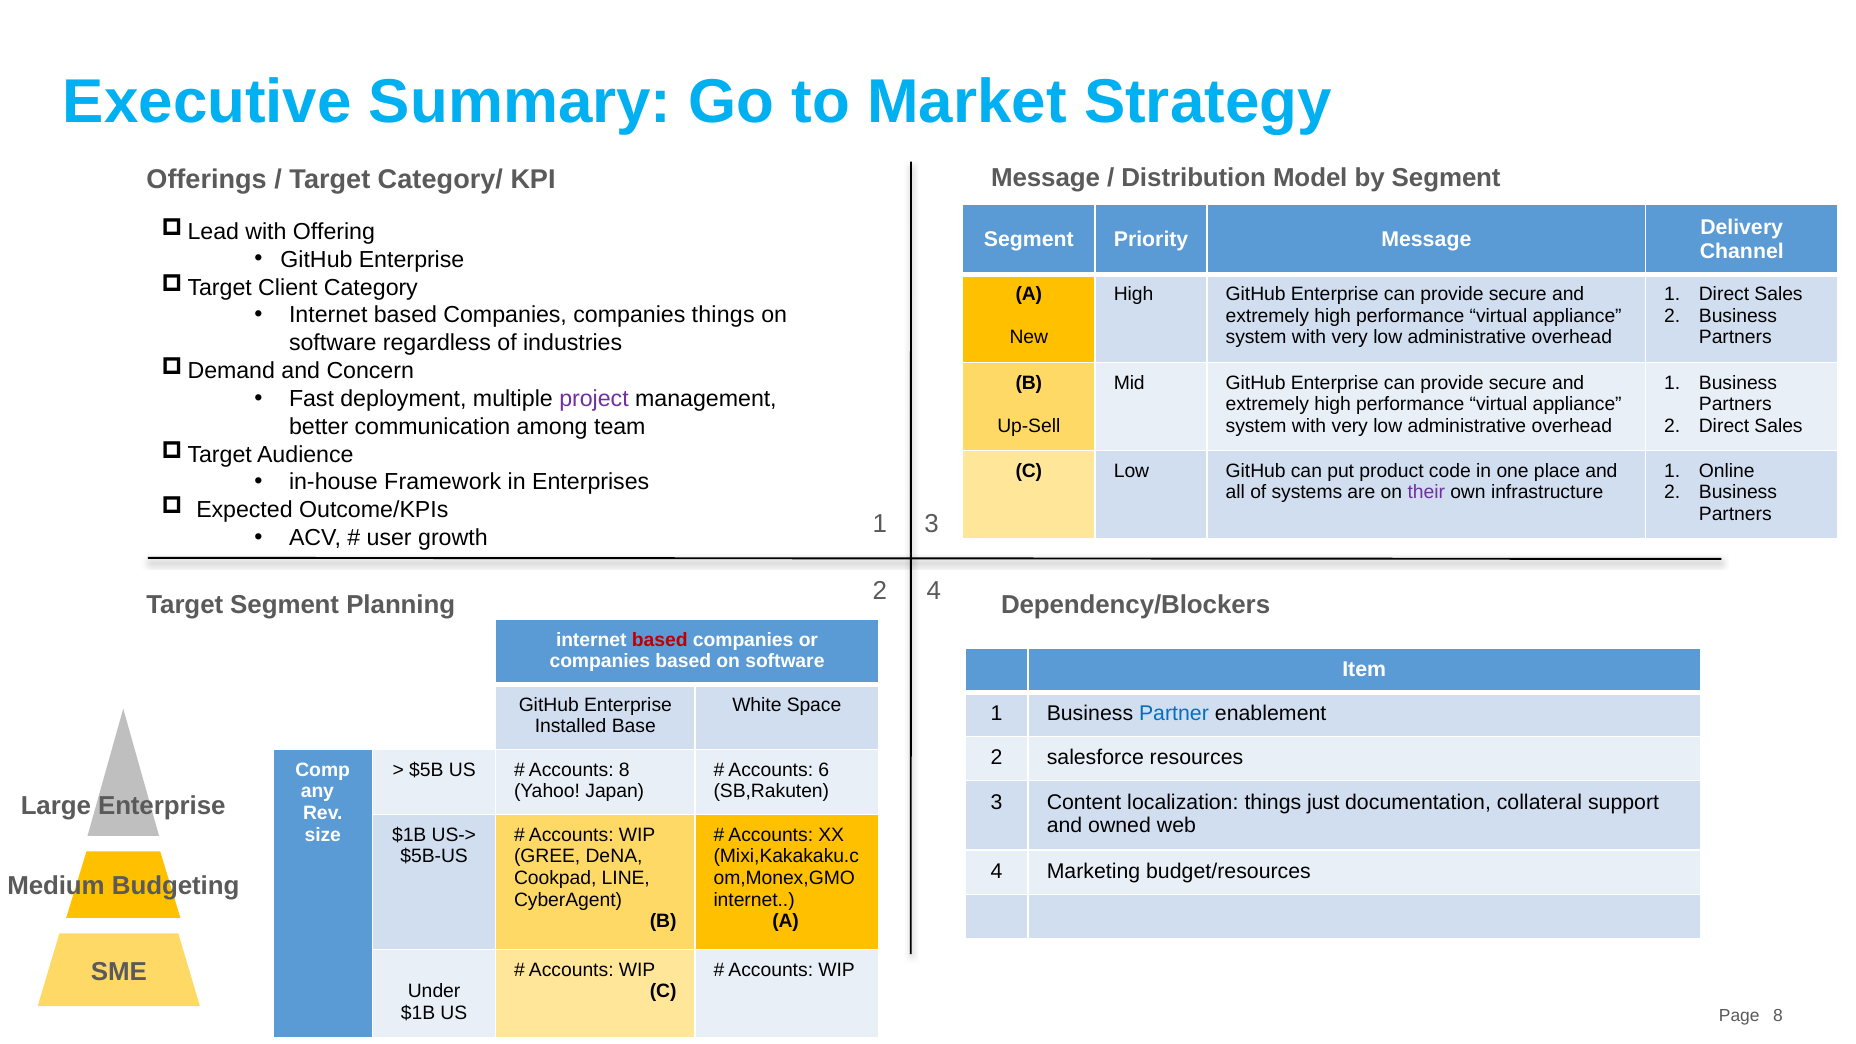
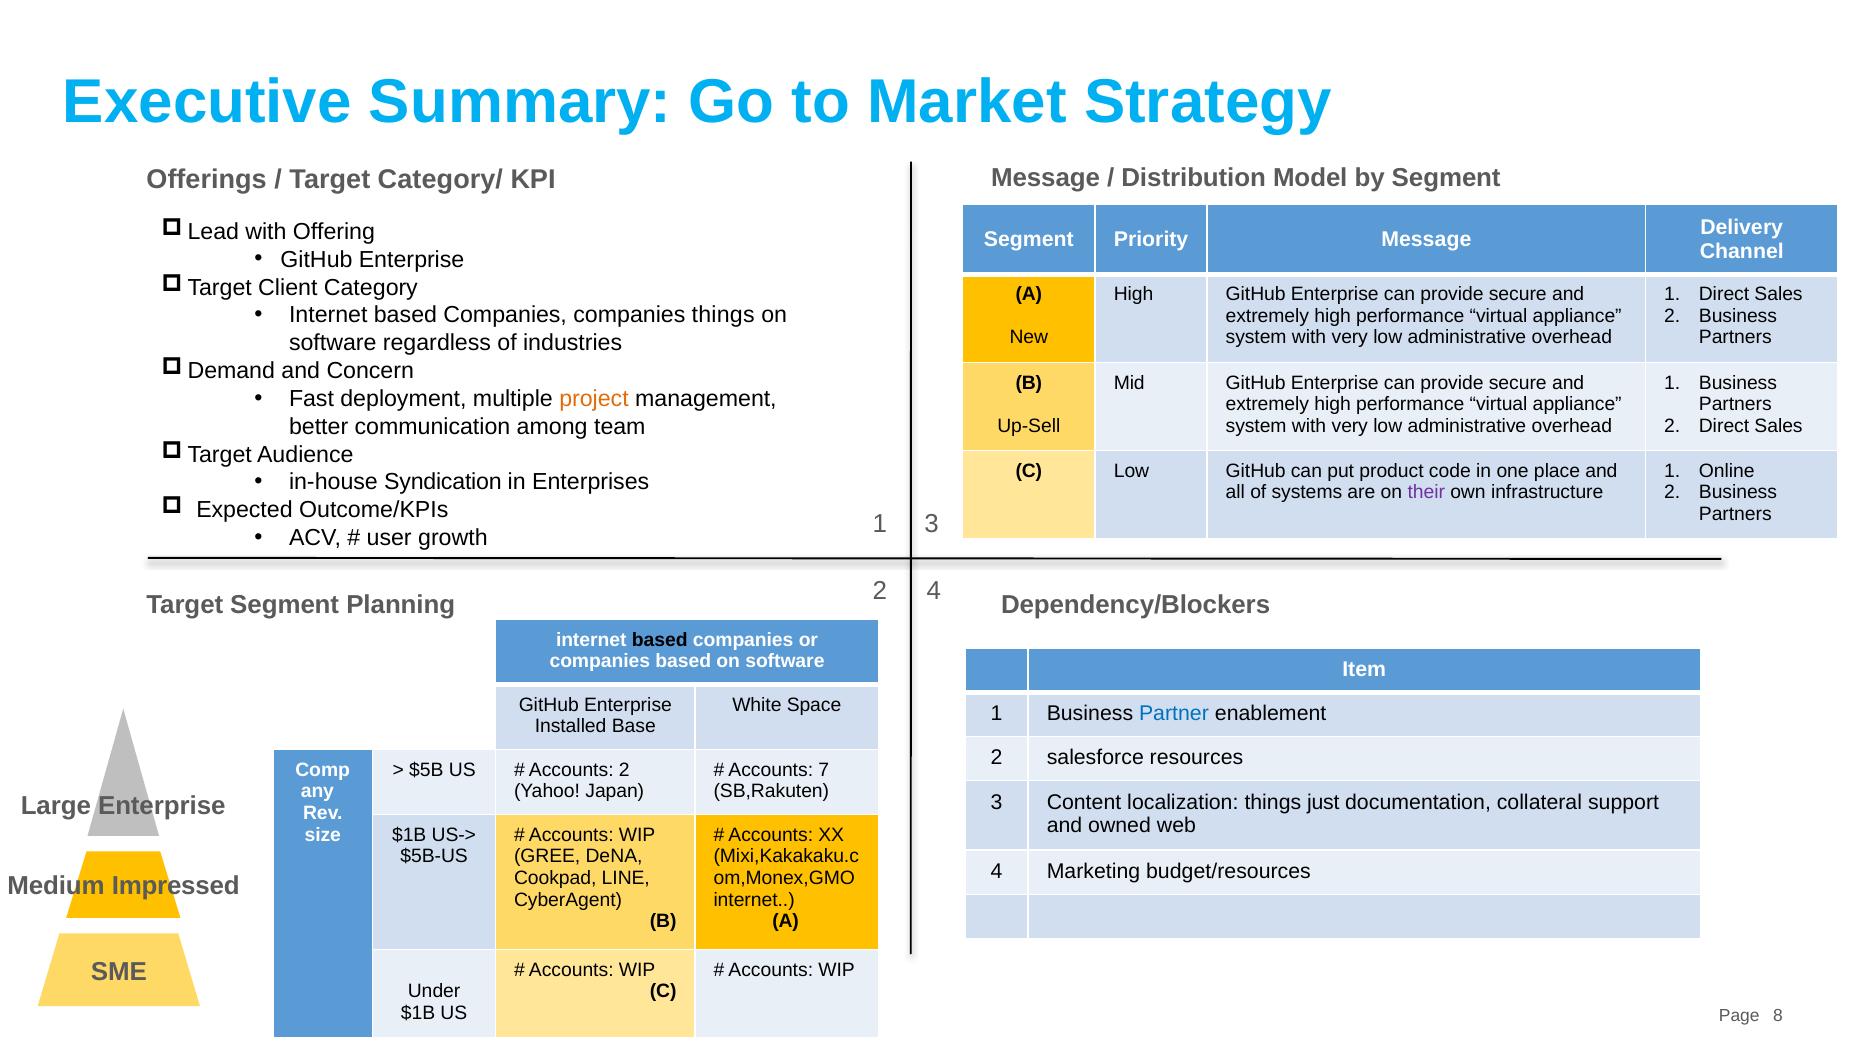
project colour: purple -> orange (594, 399)
Framework: Framework -> Syndication (443, 482)
based colour: red -> black (660, 640)
Accounts 8: 8 -> 2 (624, 770)
6: 6 -> 7 (824, 770)
Budgeting: Budgeting -> Impressed (176, 886)
